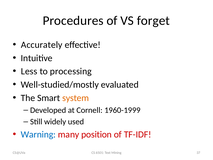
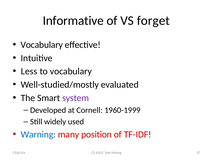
Procedures: Procedures -> Informative (73, 21)
Accurately: Accurately -> Vocabulary (42, 45)
to processing: processing -> vocabulary (71, 71)
system colour: orange -> purple (76, 98)
